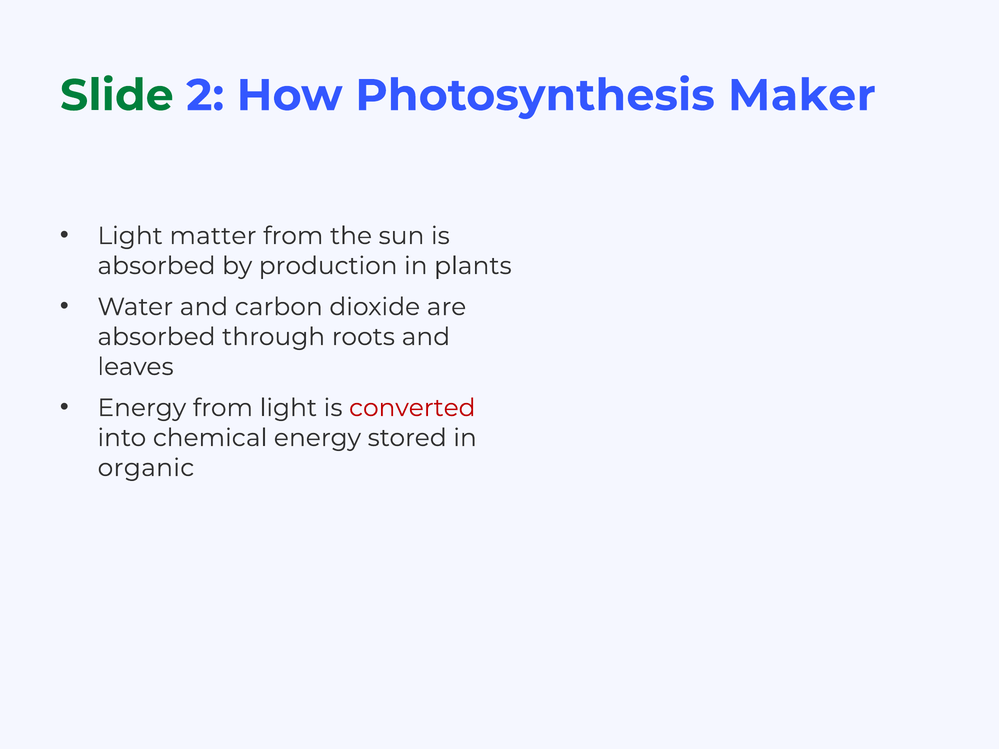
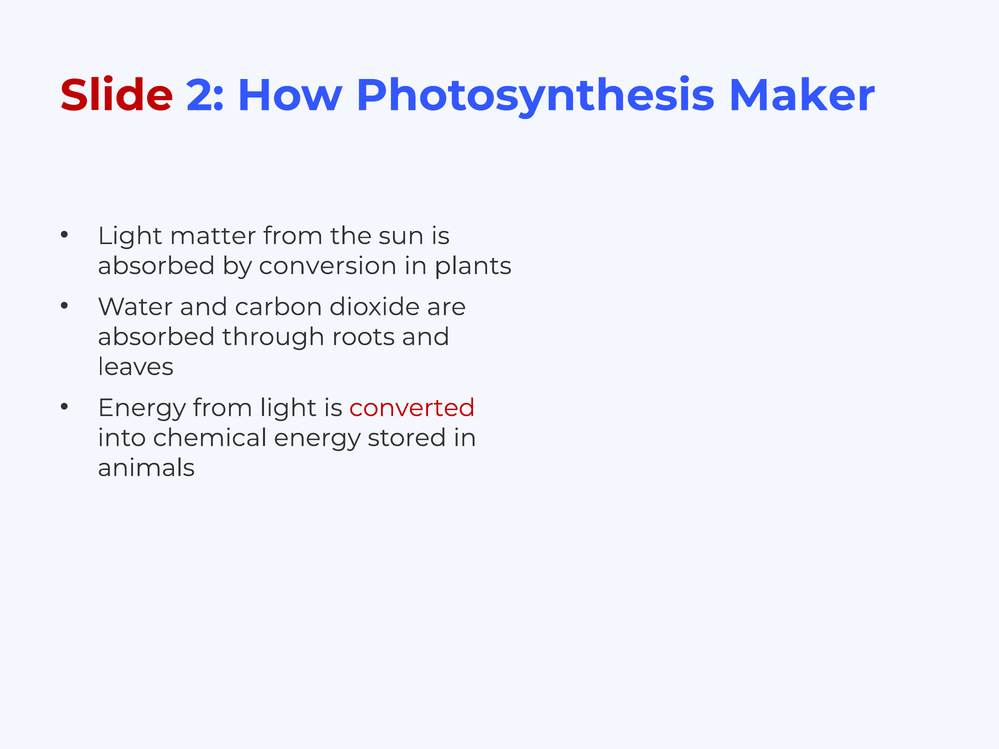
Slide colour: green -> red (117, 96)
production: production -> conversion (328, 266)
organic: organic -> animals (146, 468)
